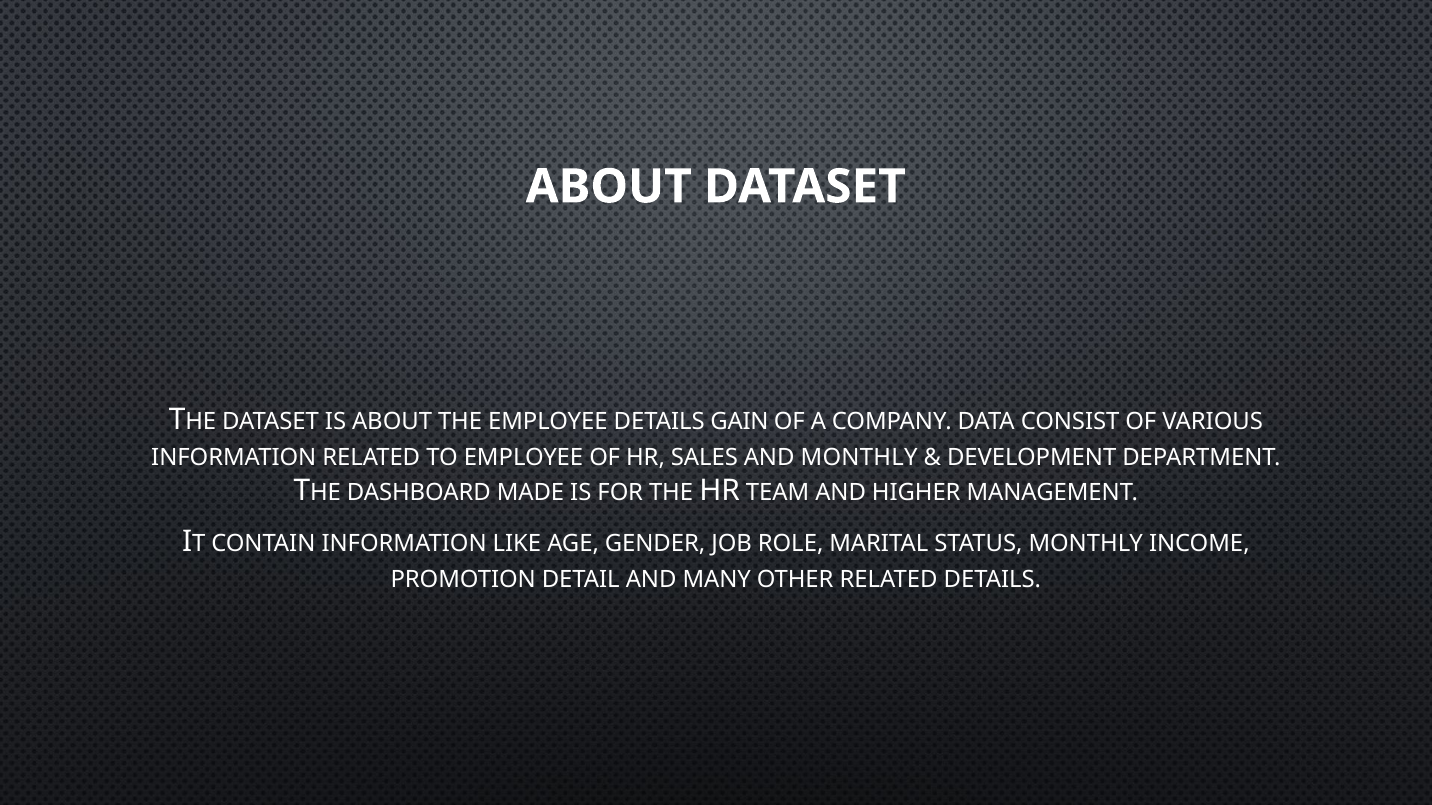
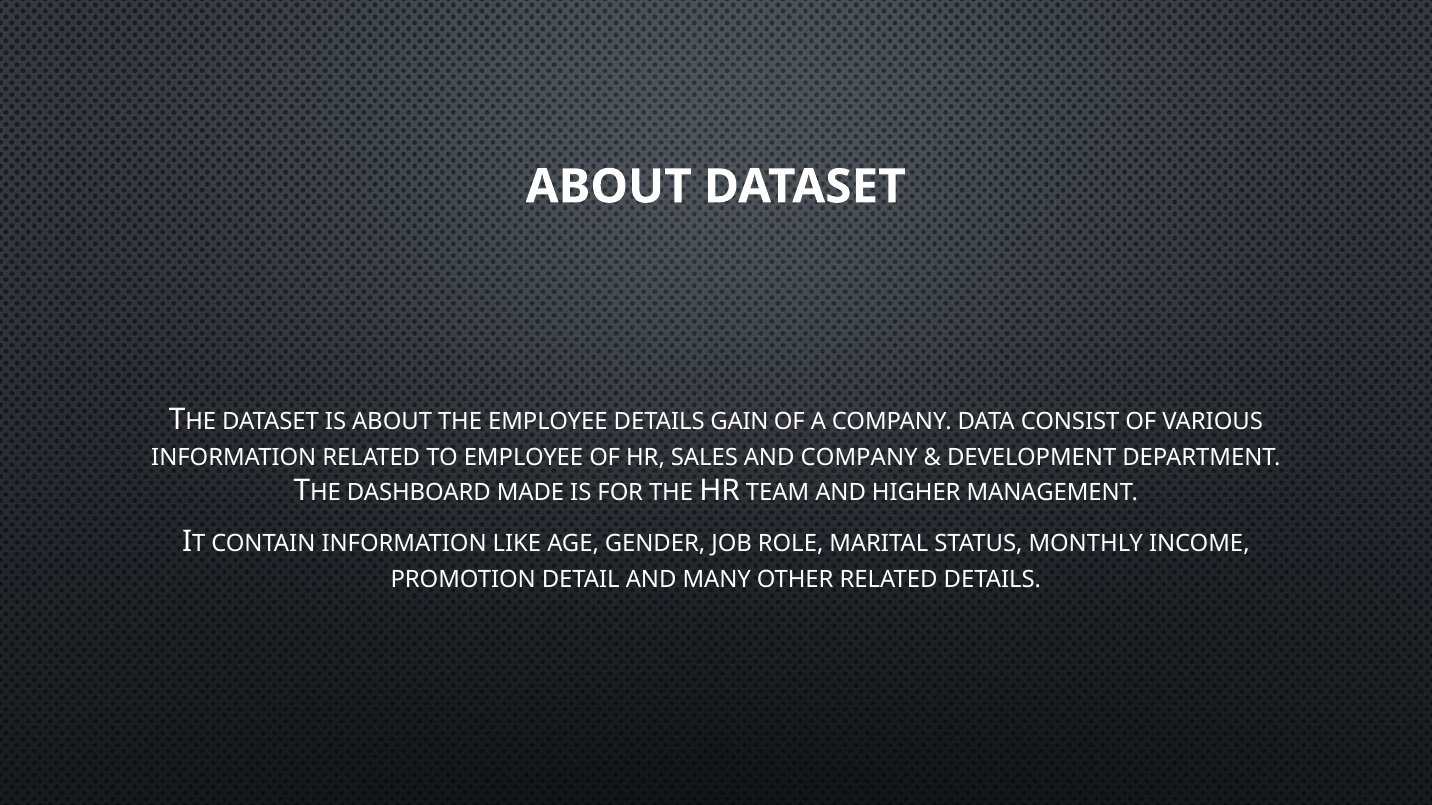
AND MONTHLY: MONTHLY -> COMPANY (859, 457)
